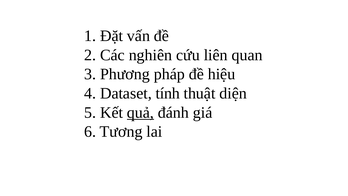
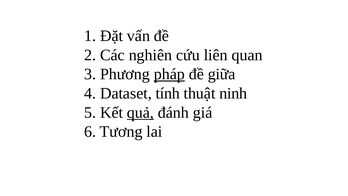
pháp underline: none -> present (169, 74)
hiệu: hiệu -> giữa (222, 74)
diện: diện -> ninh (233, 93)
